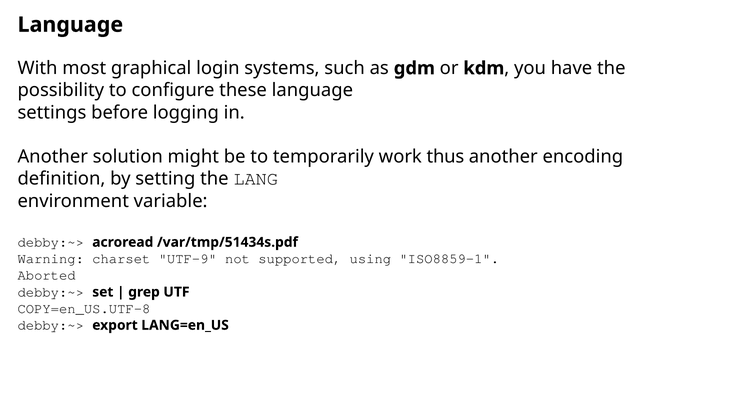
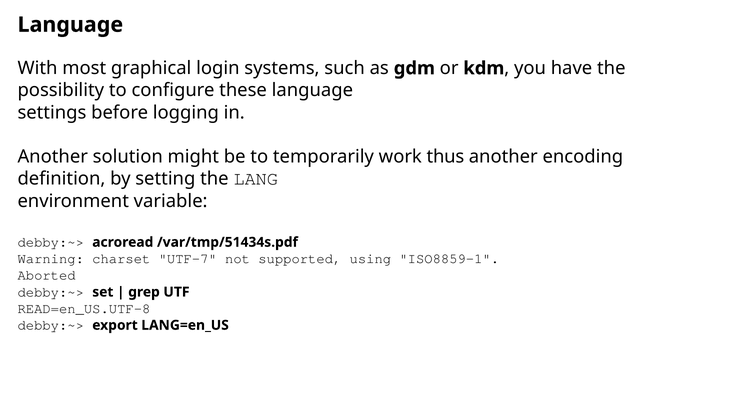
UTF-9: UTF-9 -> UTF-7 (188, 259)
COPY=en_US.UTF-8: COPY=en_US.UTF-8 -> READ=en_US.UTF-8 (84, 309)
